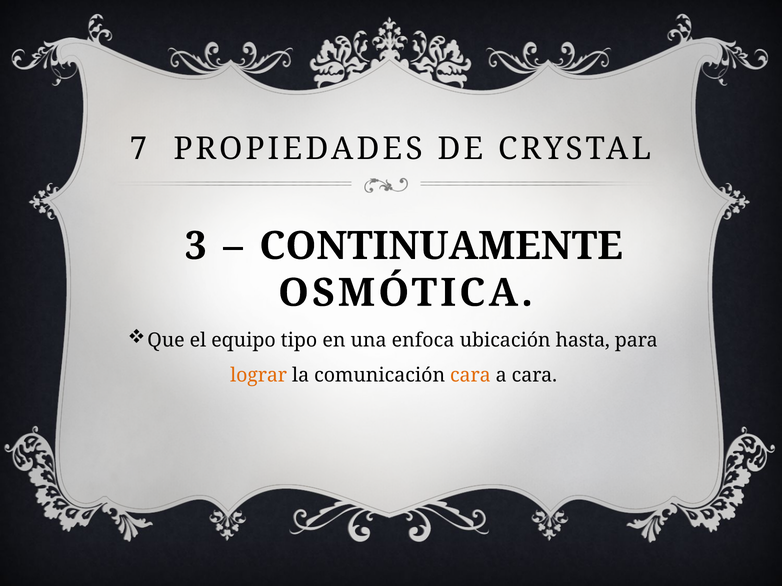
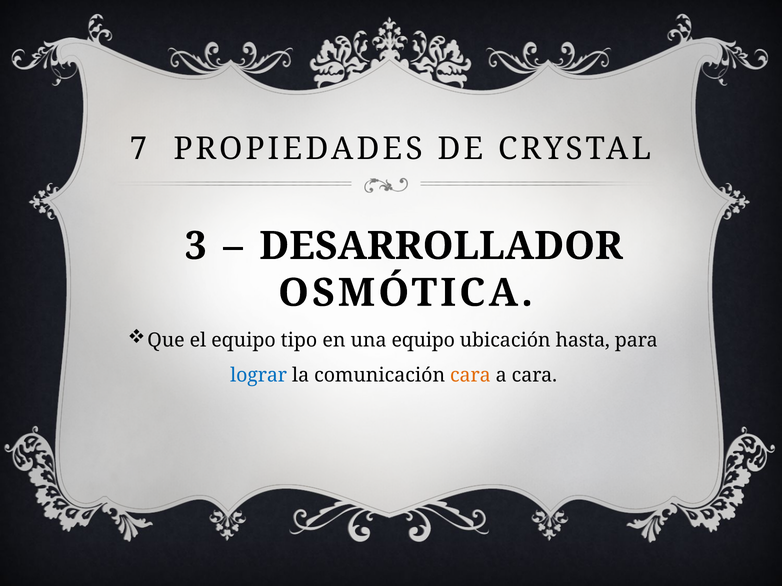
CONTINUAMENTE: CONTINUAMENTE -> DESARROLLADOR (441, 246)
una enfoca: enfoca -> equipo (423, 340)
lograr colour: orange -> blue (259, 376)
